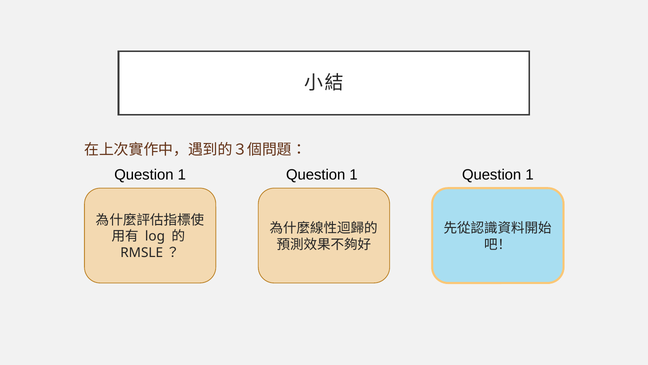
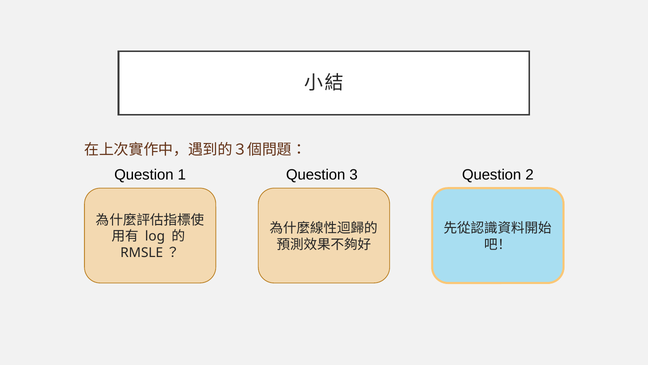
1: 1 -> 3 (354, 174)
1: 1 -> 2 (530, 175)
